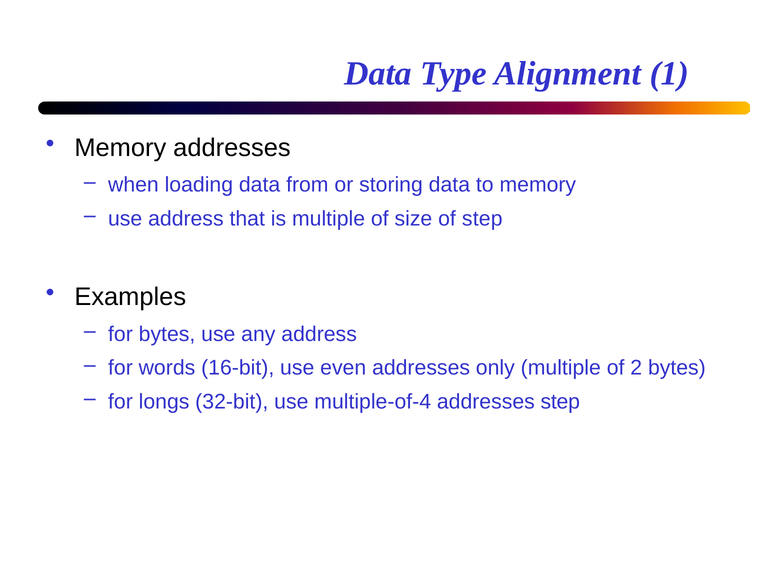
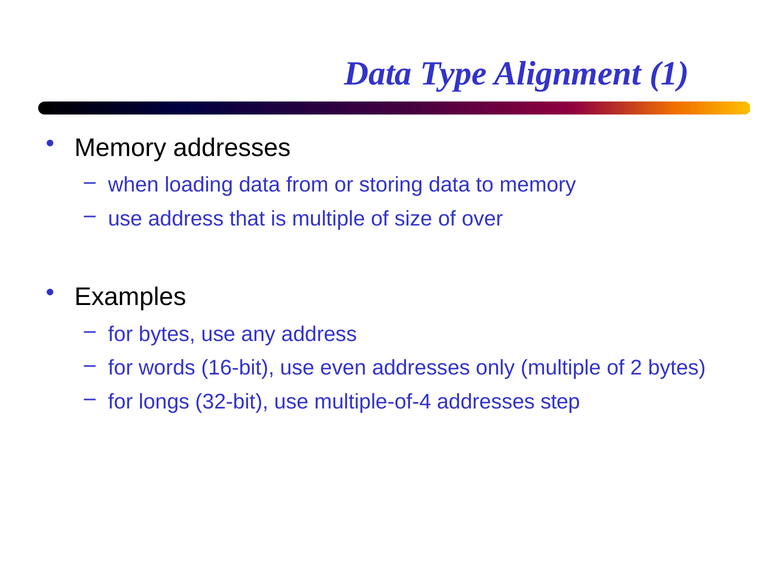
of step: step -> over (482, 219)
